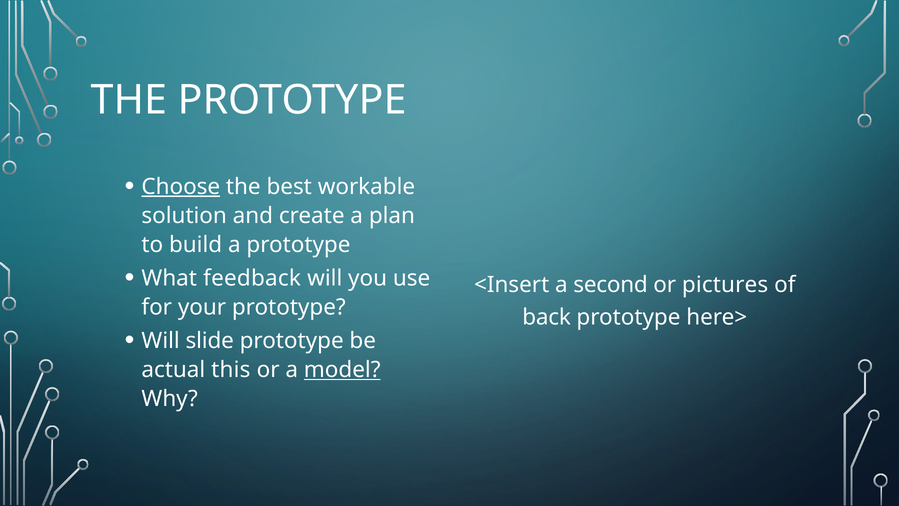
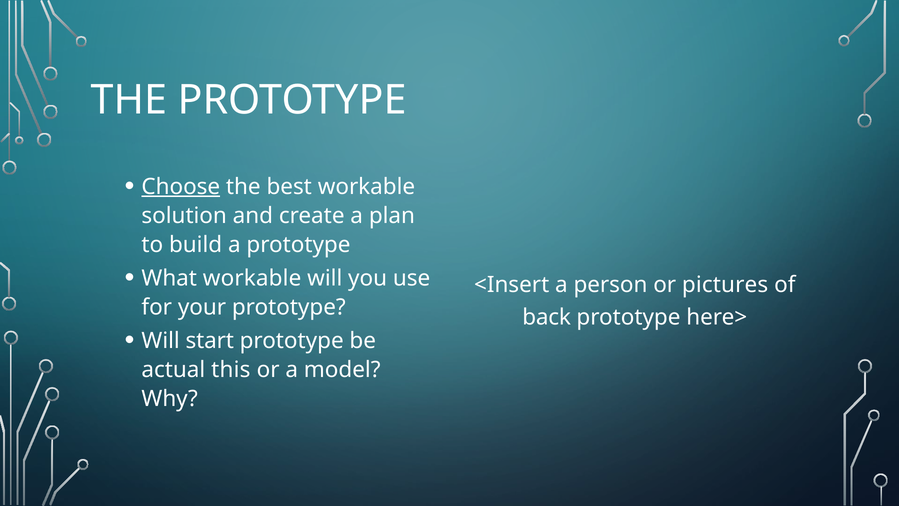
What feedback: feedback -> workable (252, 278)
second: second -> person (610, 285)
slide: slide -> start (210, 340)
model underline: present -> none (342, 370)
